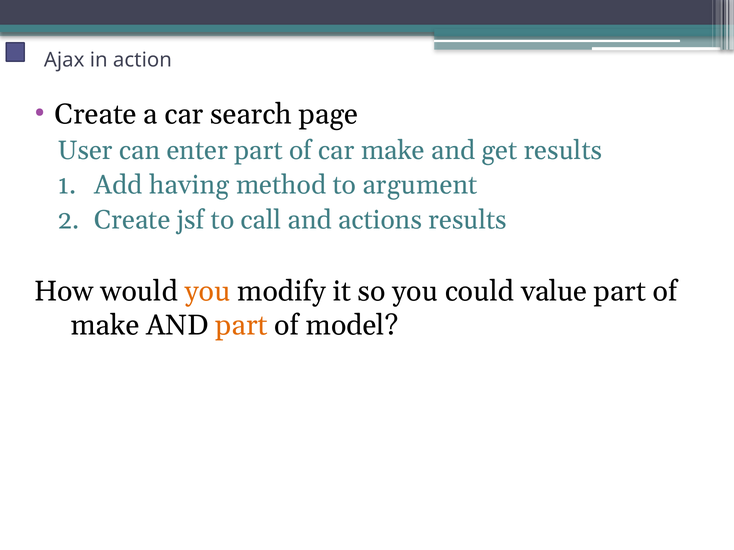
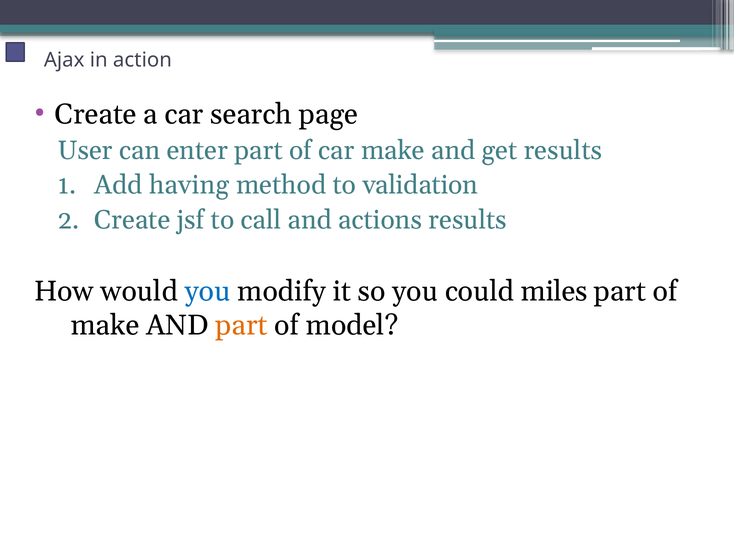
argument: argument -> validation (420, 185)
you colour: orange -> blue (208, 291)
value: value -> miles (554, 291)
